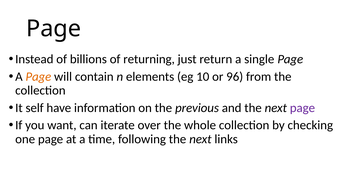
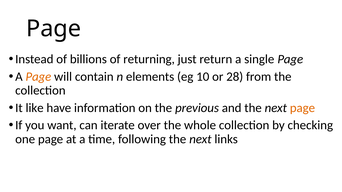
96: 96 -> 28 (235, 77)
self: self -> like (35, 108)
page colour: purple -> orange (302, 108)
